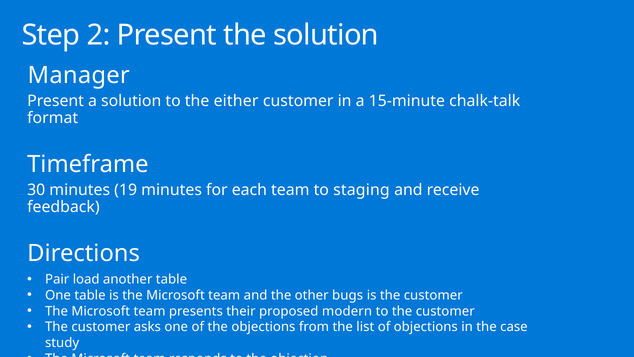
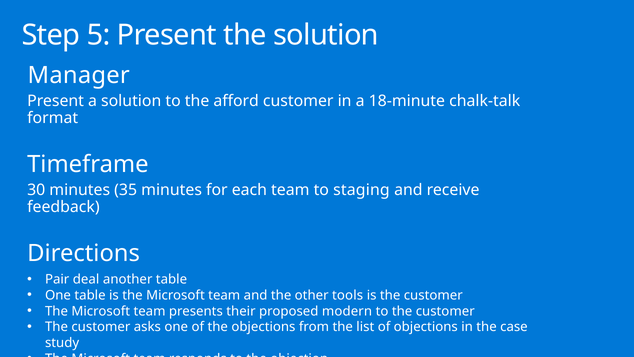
2: 2 -> 5 (99, 35)
either: either -> afford (236, 101)
15-minute: 15-minute -> 18-minute (407, 101)
19: 19 -> 35 (126, 190)
load: load -> deal (86, 279)
bugs: bugs -> tools (348, 295)
